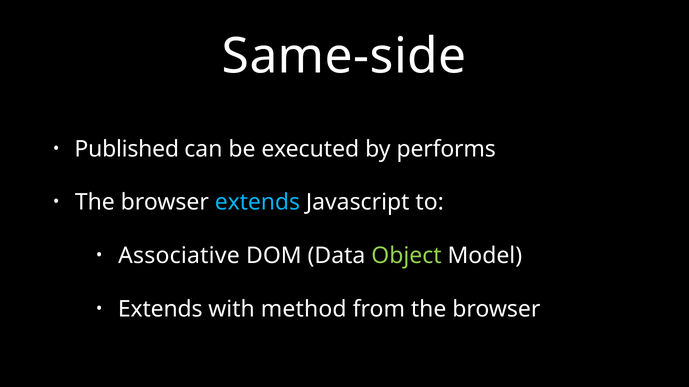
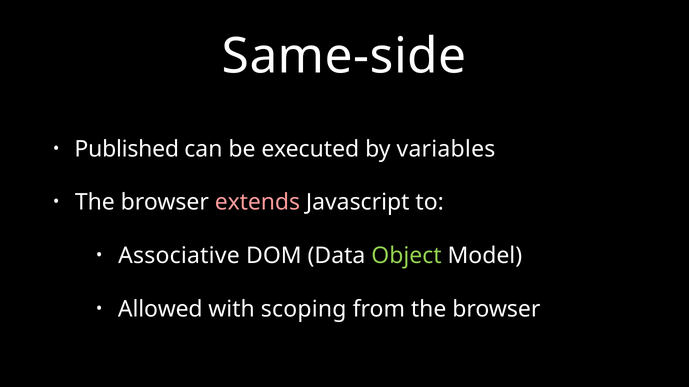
performs: performs -> variables (446, 149)
extends colour: light blue -> pink (257, 203)
Extends: Extends -> Allowed (160, 310)
method: method -> scoping (304, 310)
